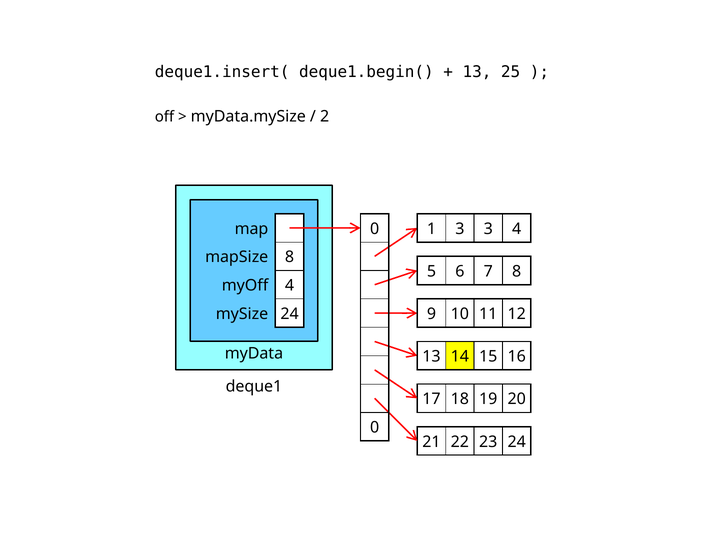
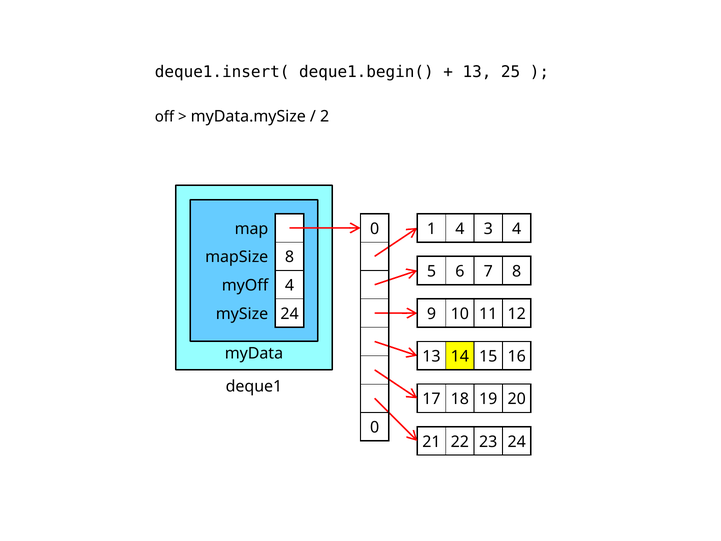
1 3: 3 -> 4 (460, 229)
